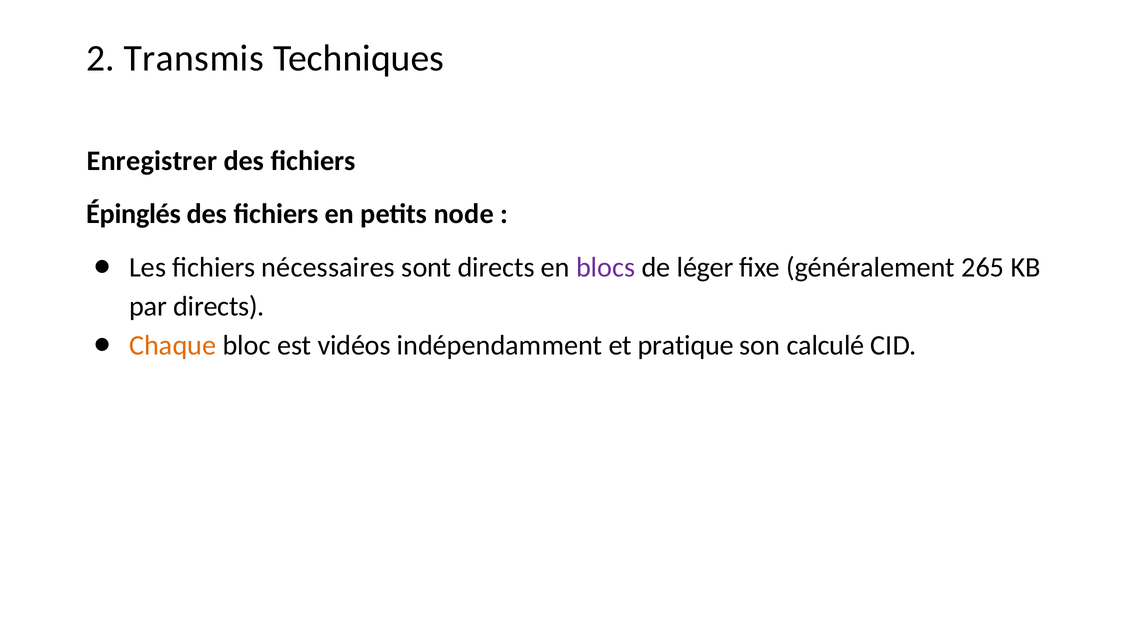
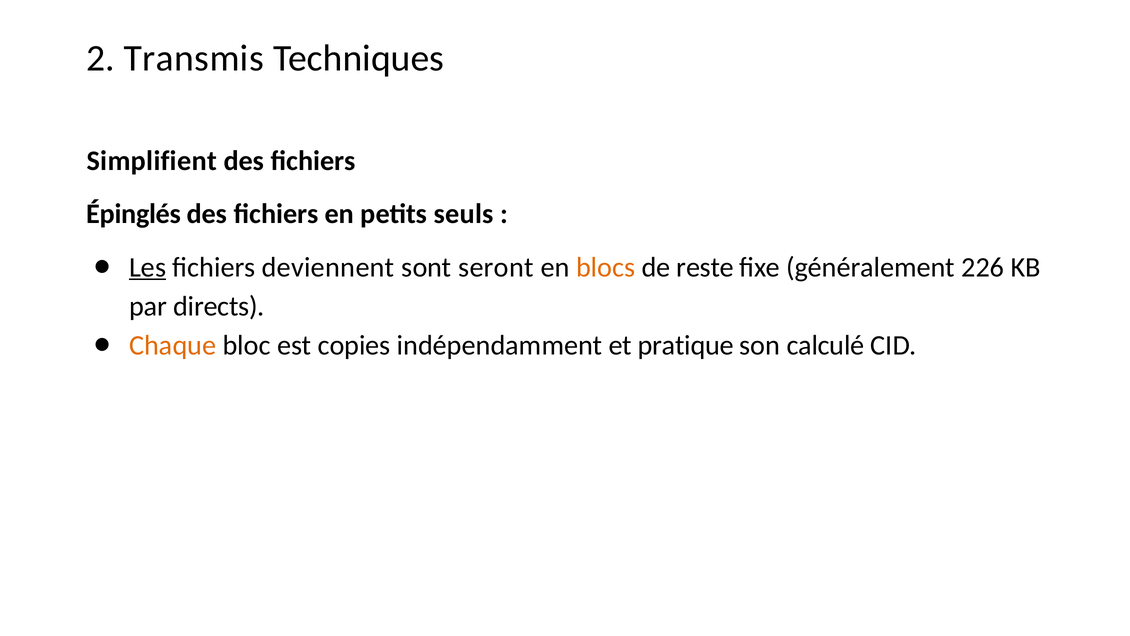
Enregistrer: Enregistrer -> Simplifient (152, 161)
node: node -> seuls (464, 214)
Les underline: none -> present (148, 267)
nécessaires: nécessaires -> deviennent (328, 267)
sont directs: directs -> seront (496, 267)
blocs colour: purple -> orange (606, 267)
léger: léger -> reste (705, 267)
265: 265 -> 226 (983, 267)
vidéos: vidéos -> copies (354, 345)
